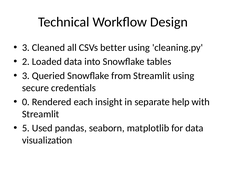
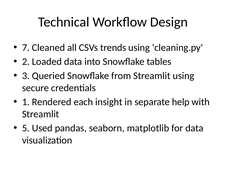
3: 3 -> 7 (26, 47)
better: better -> trends (113, 47)
0: 0 -> 1 (26, 102)
